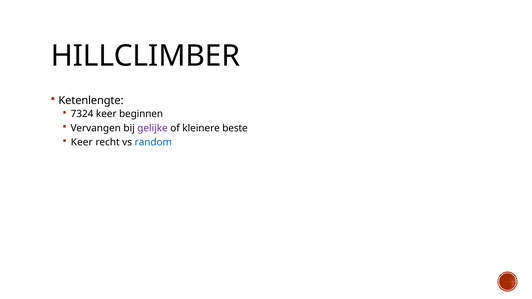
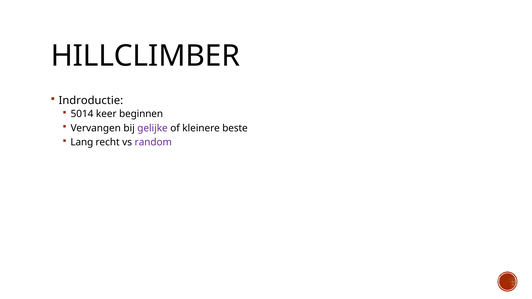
Ketenlengte: Ketenlengte -> Indroductie (91, 100)
7324: 7324 -> 5014 (82, 114)
Keer: Keer -> Lang (82, 142)
random colour: blue -> purple (153, 142)
